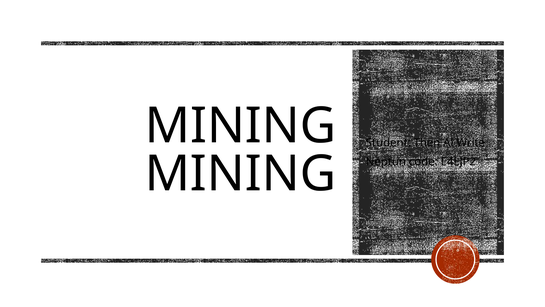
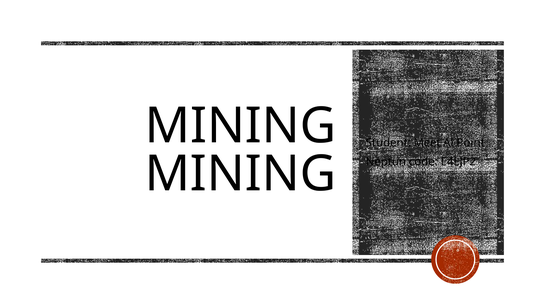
Then: Then -> Meet (427, 142)
Write: Write -> Point (471, 142)
